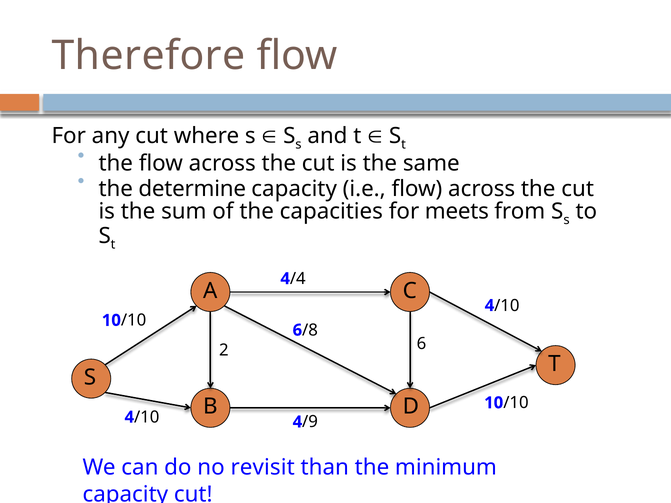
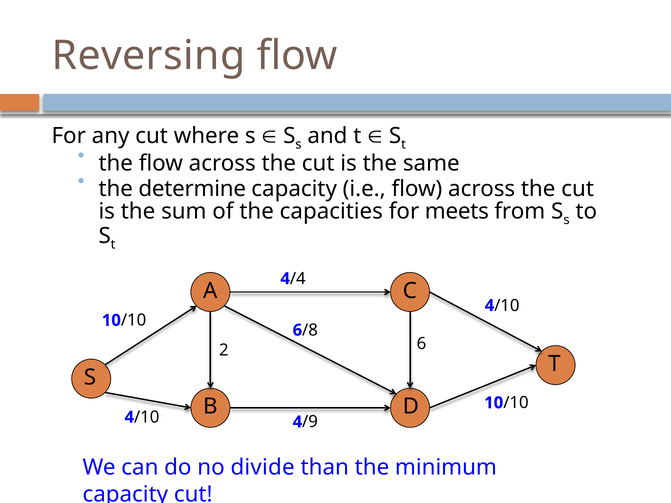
Therefore: Therefore -> Reversing (149, 56)
revisit: revisit -> divide (263, 468)
